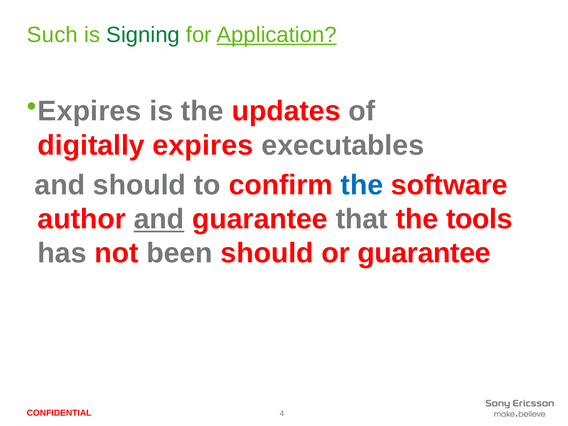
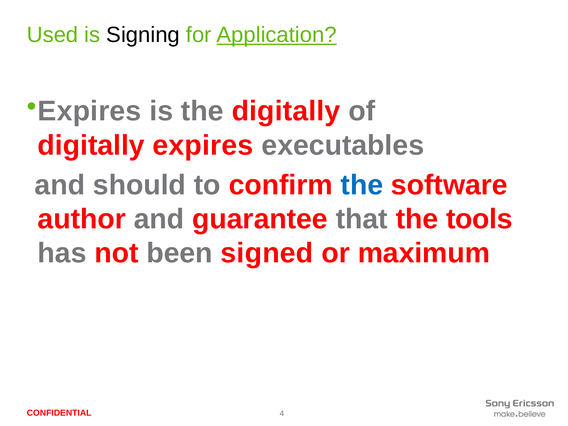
Such: Such -> Used (53, 35)
Signing colour: green -> black (143, 35)
the updates: updates -> digitally (286, 111)
and underline: present -> none (159, 219)
been should: should -> signed (267, 253)
or guarantee: guarantee -> maximum (424, 253)
